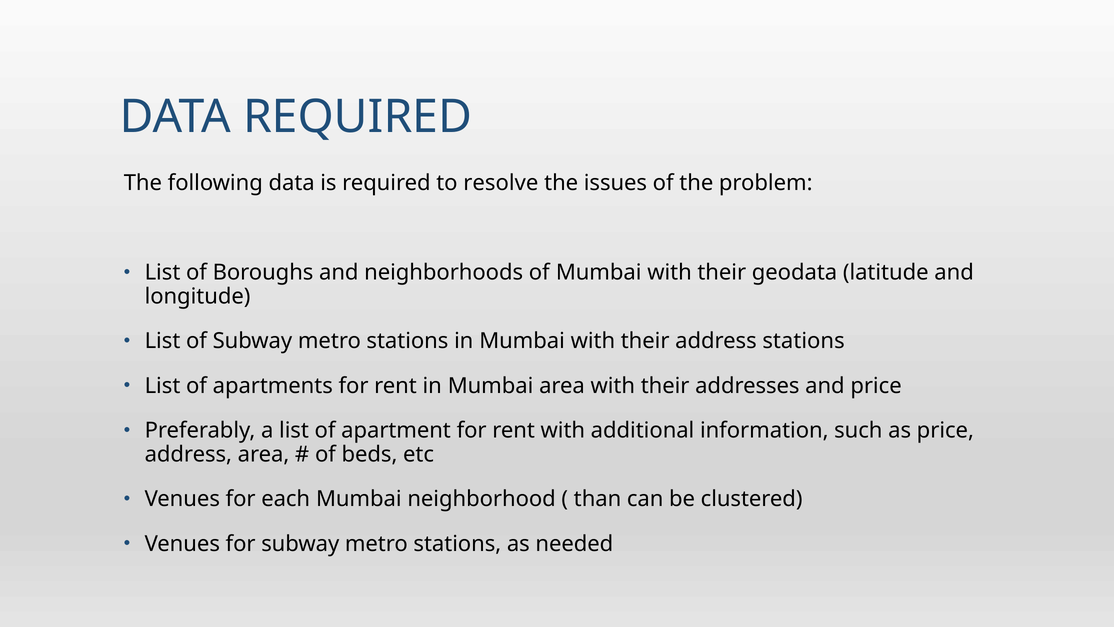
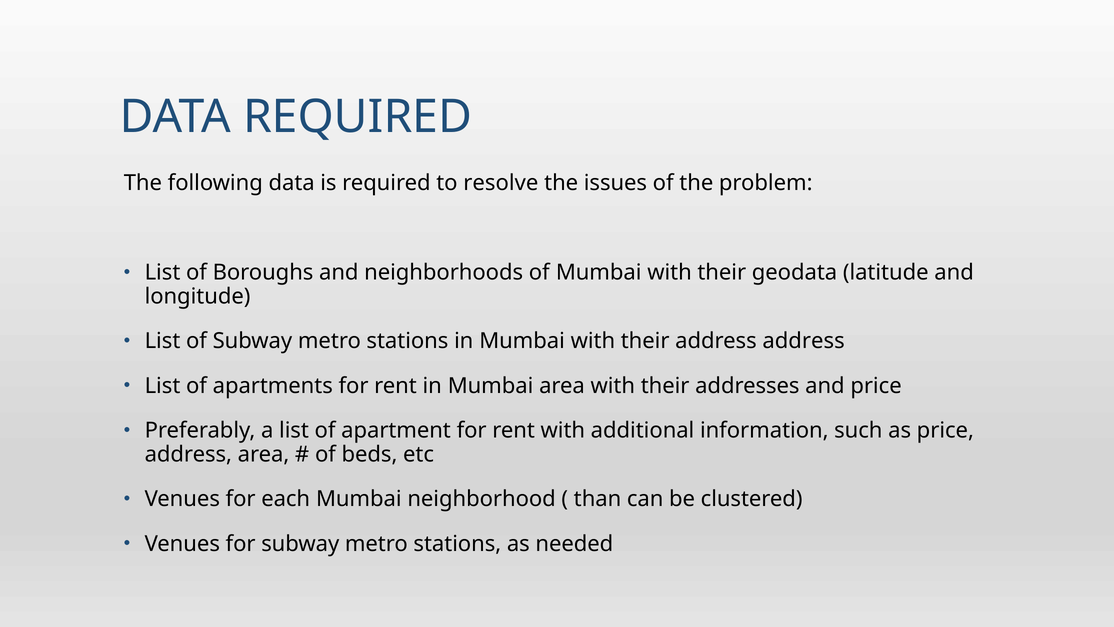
address stations: stations -> address (804, 341)
